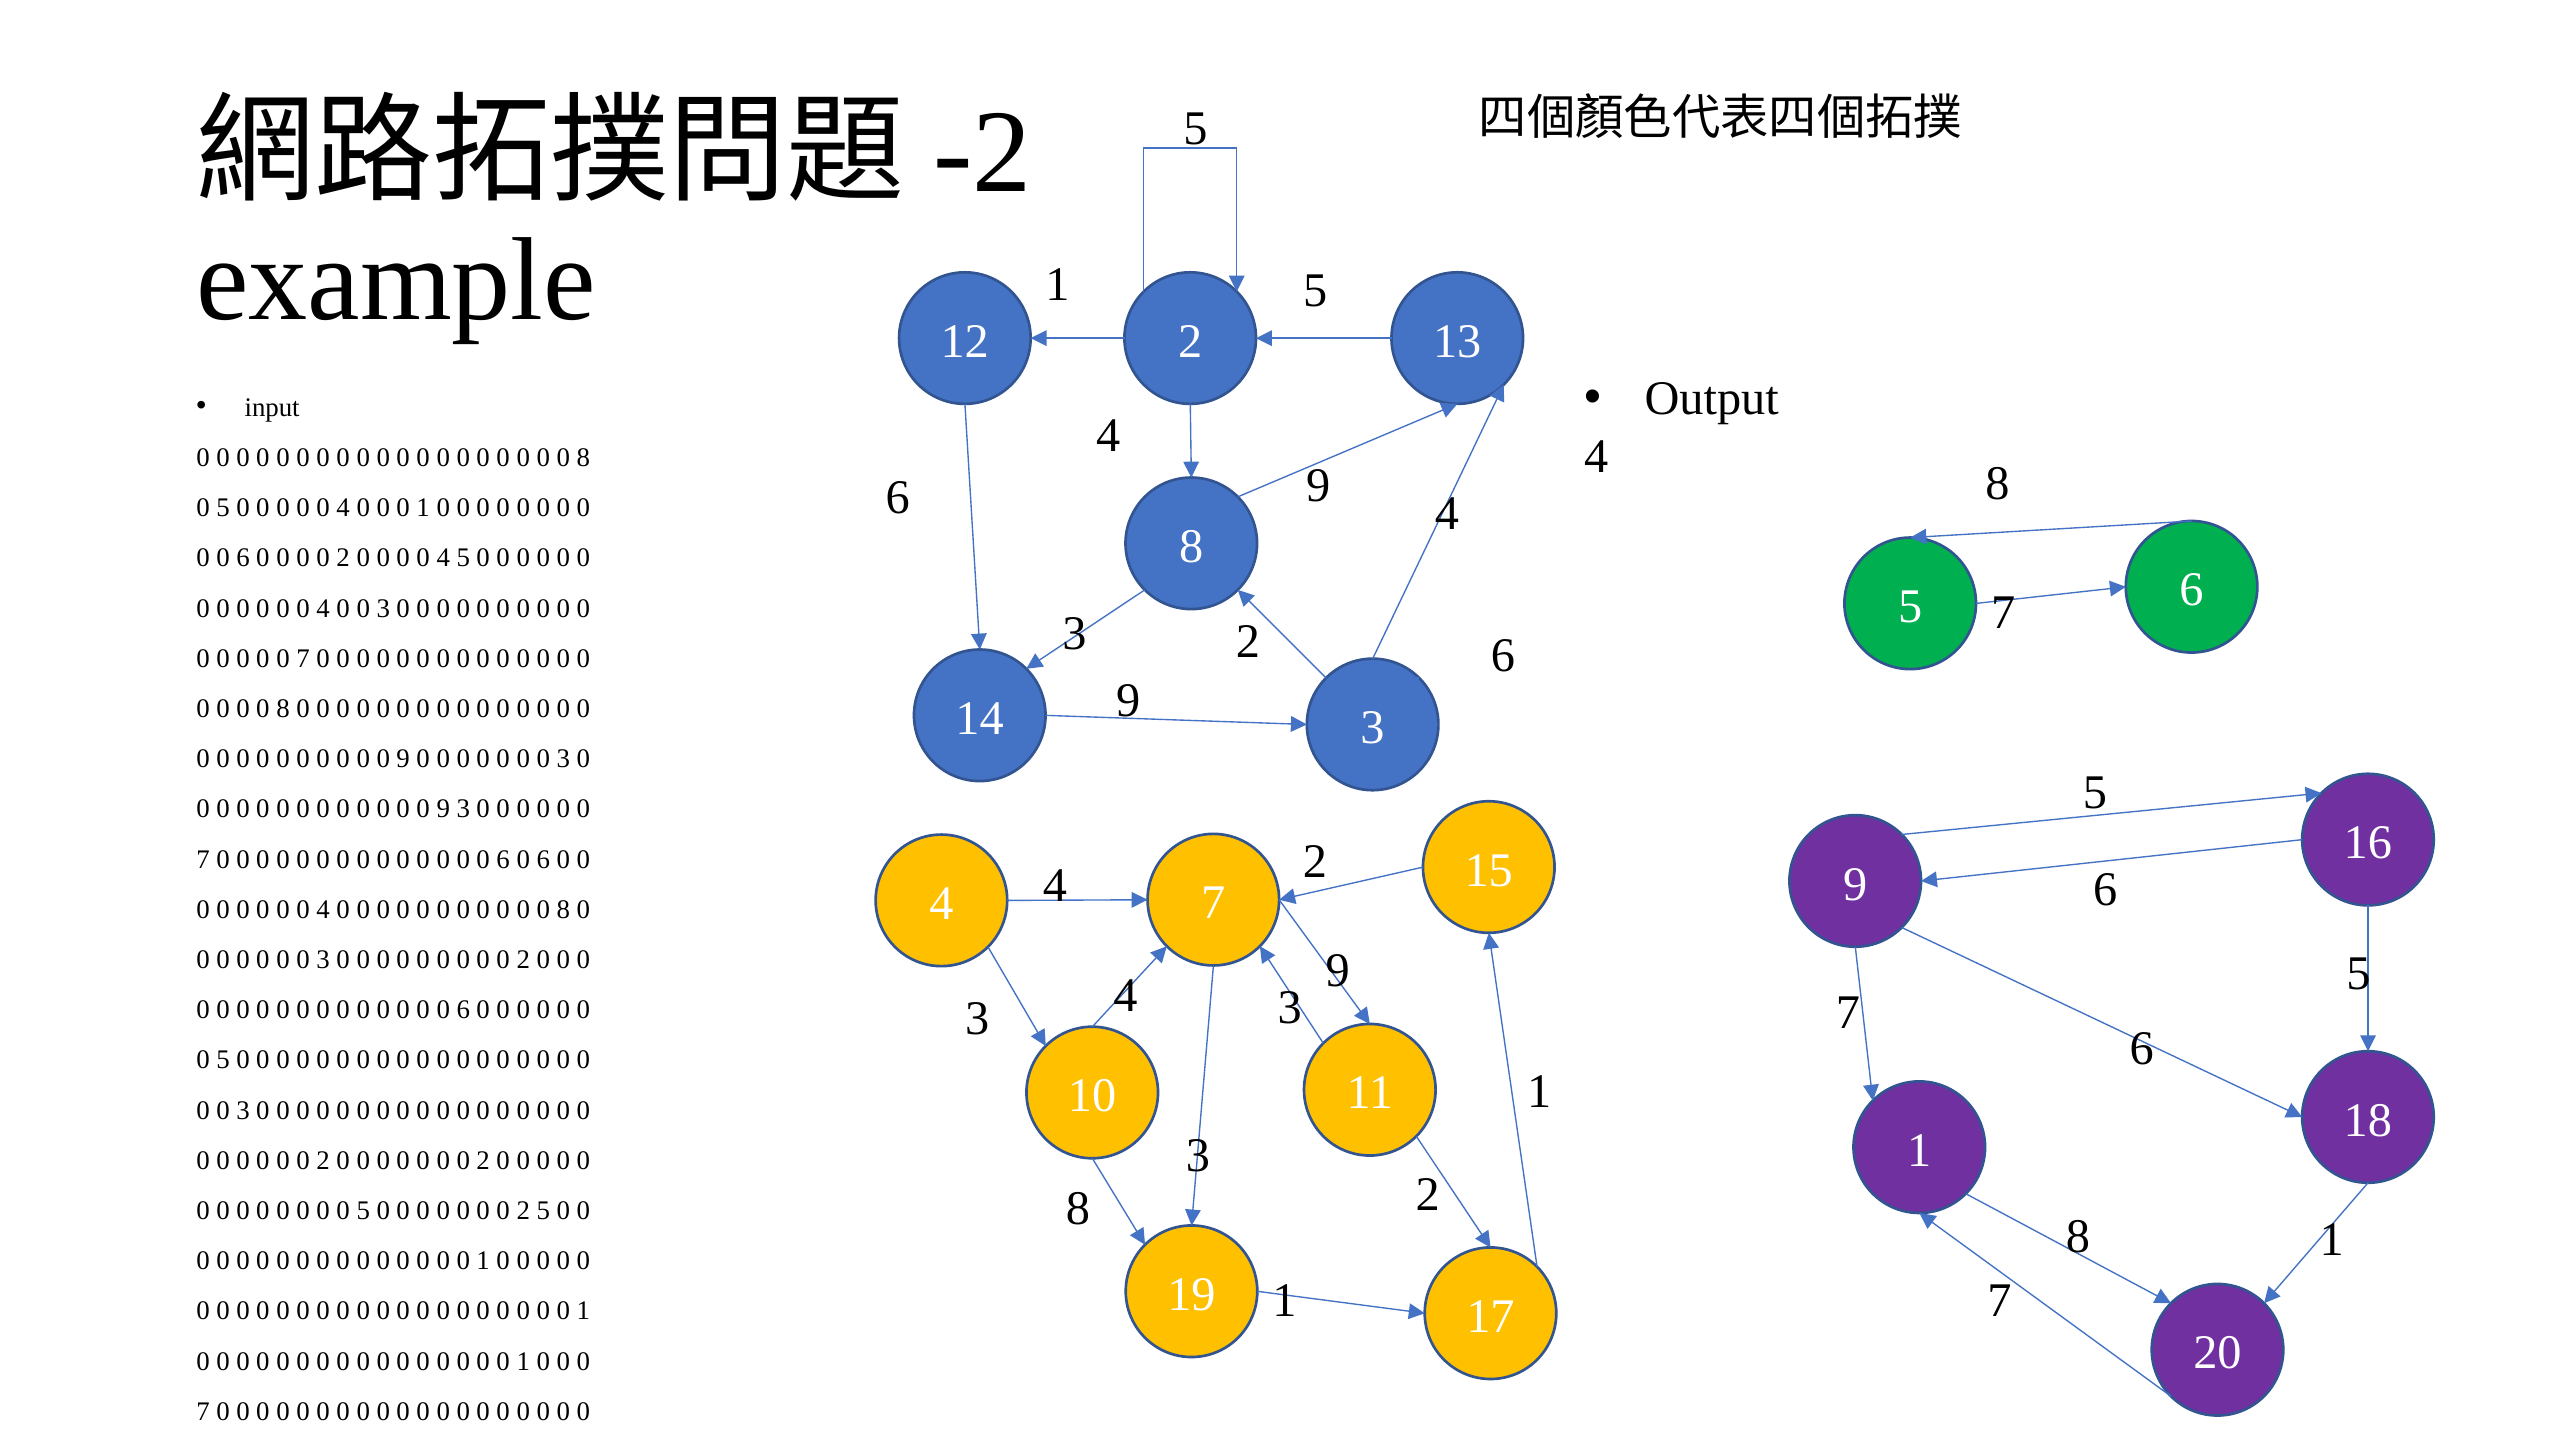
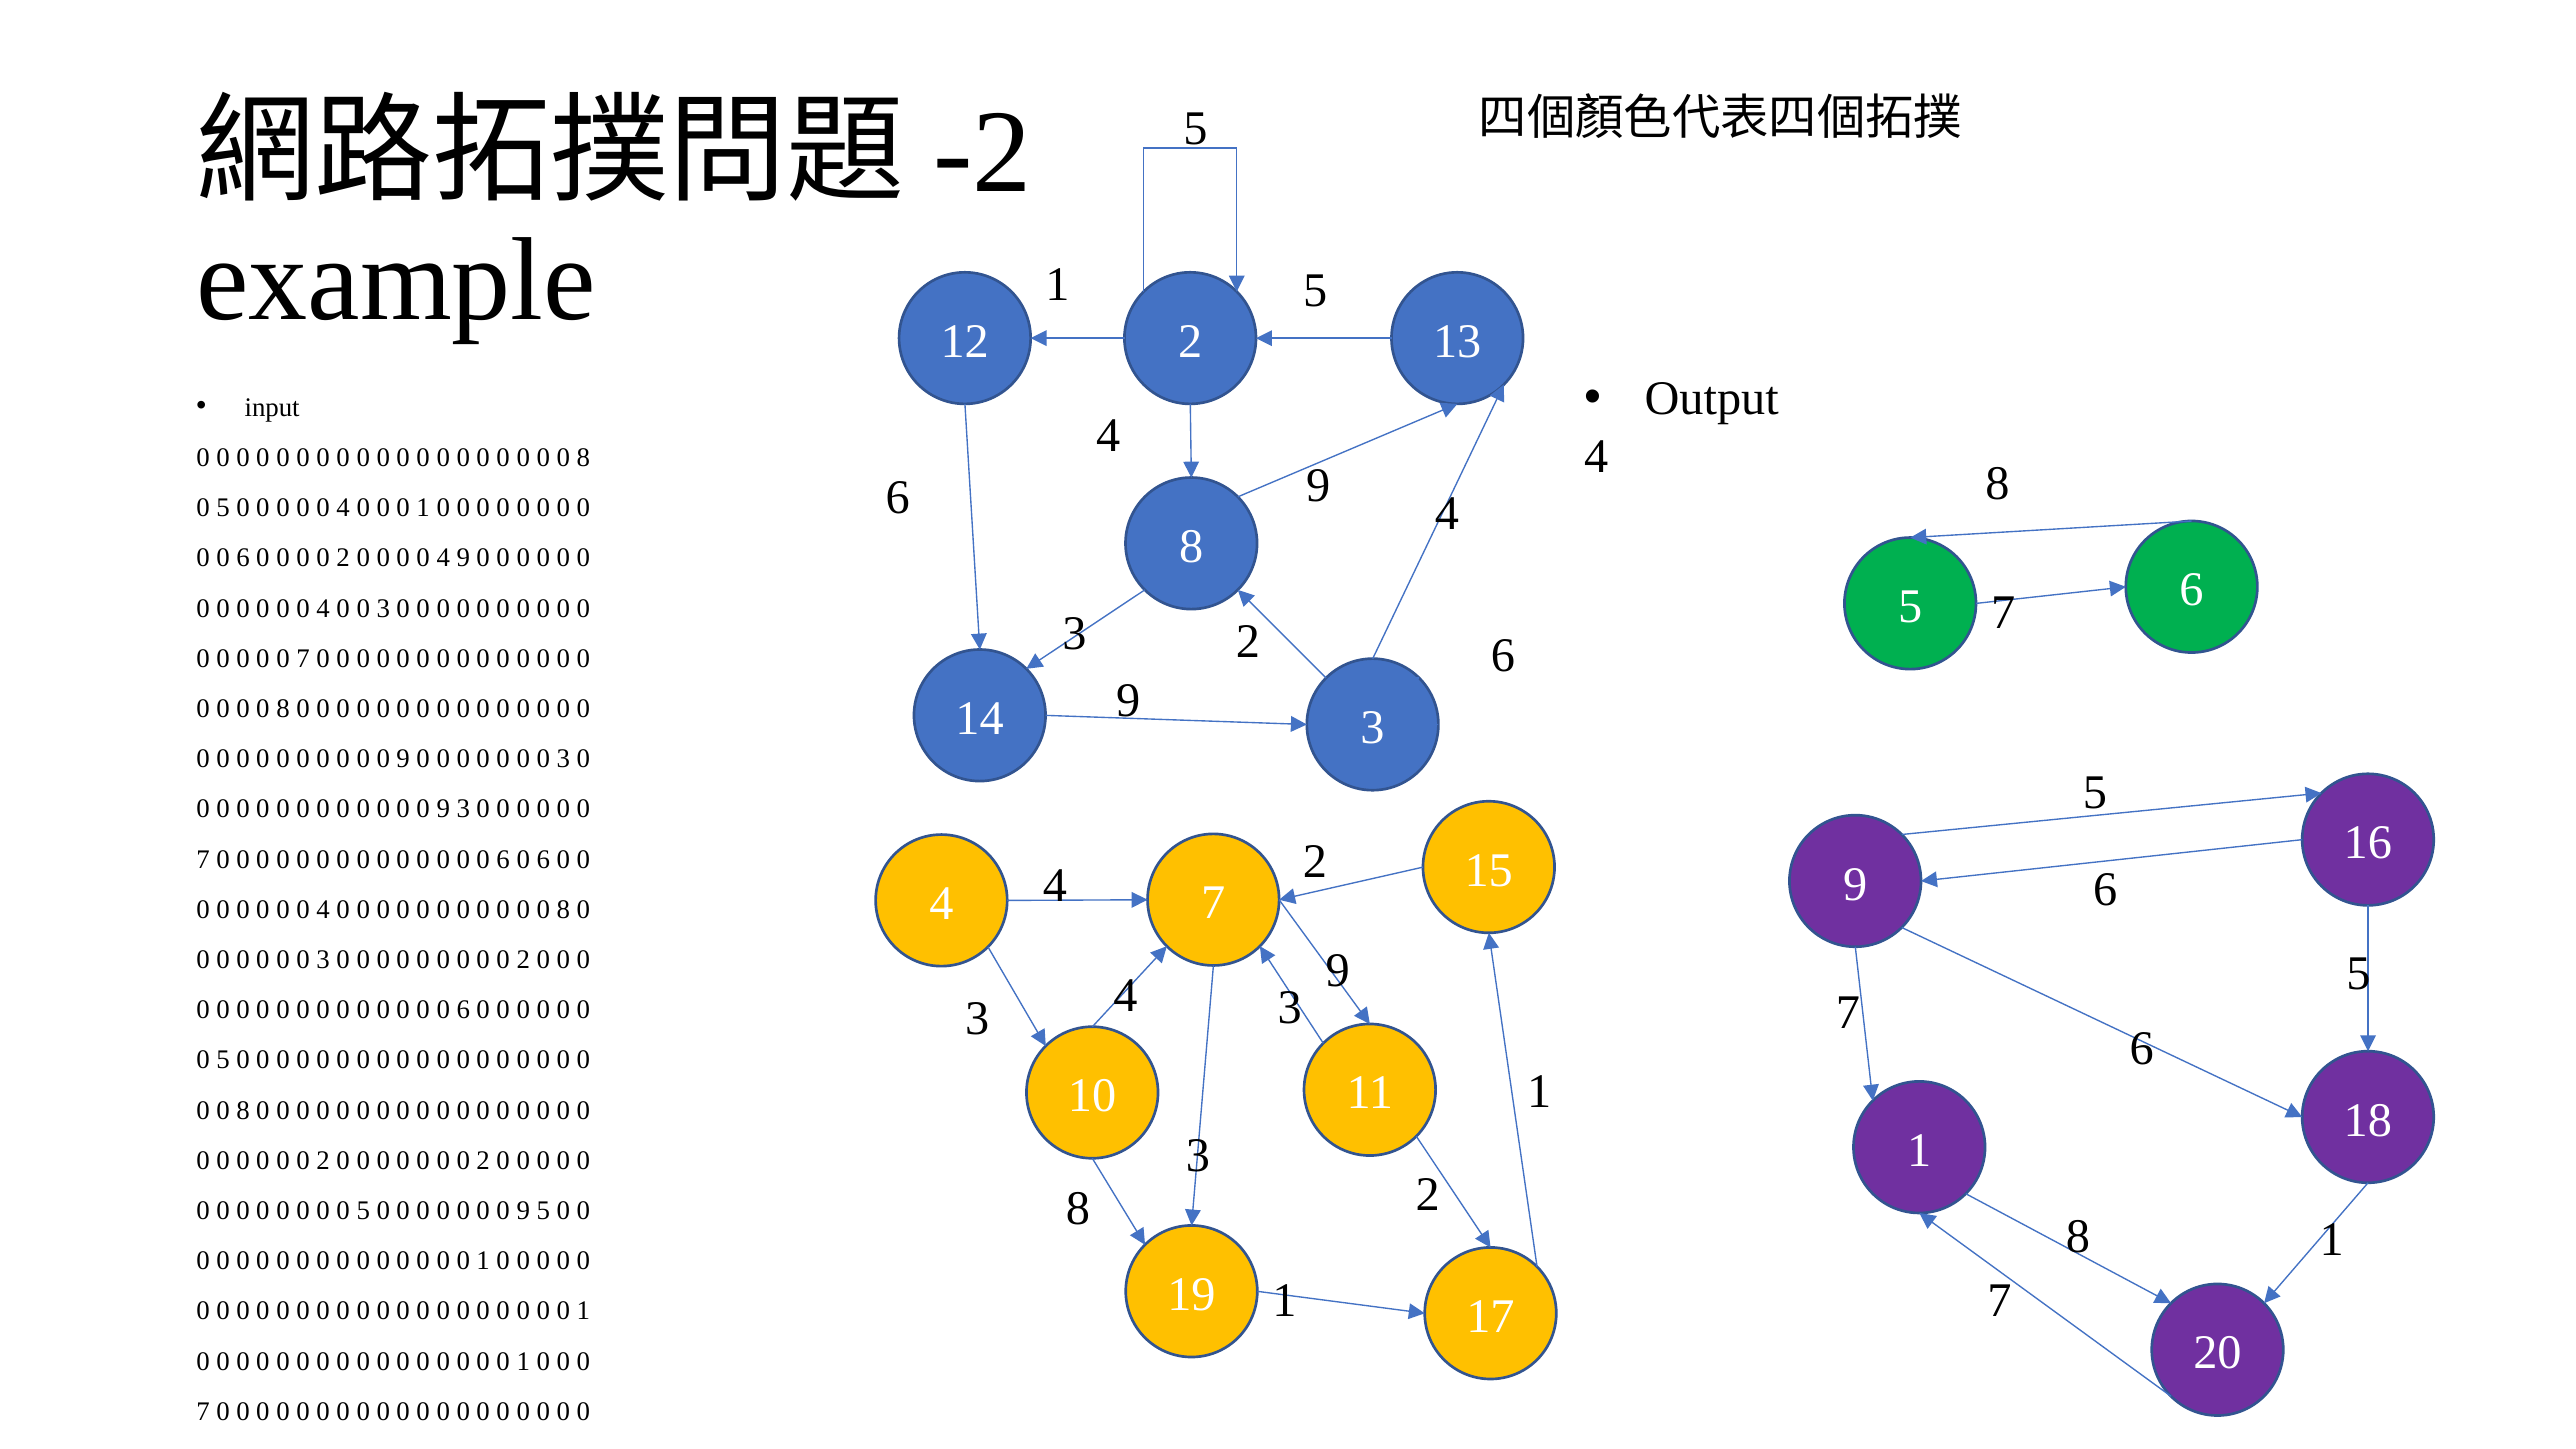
0 4 5: 5 -> 9 (463, 558)
3: 3 -> 8 (243, 1110)
2: 2 -> 9 (523, 1211)
